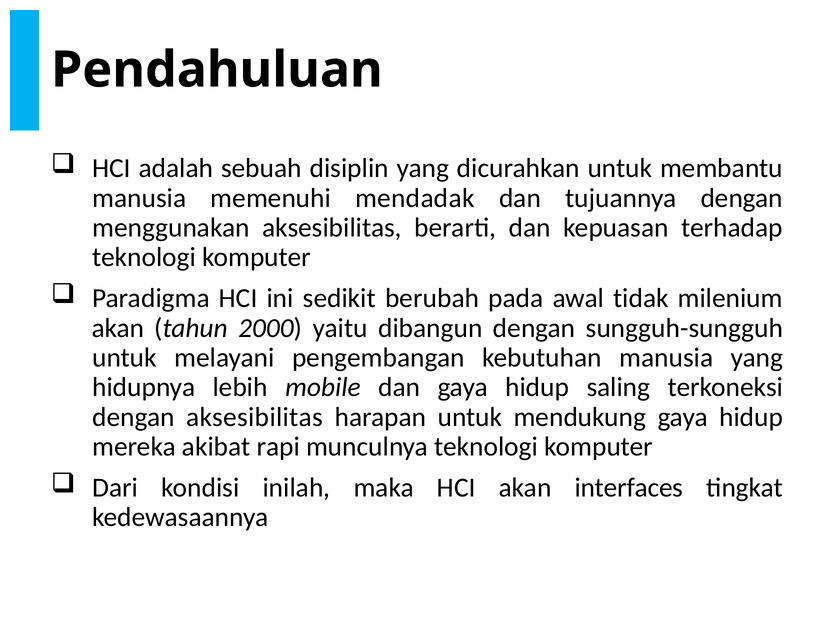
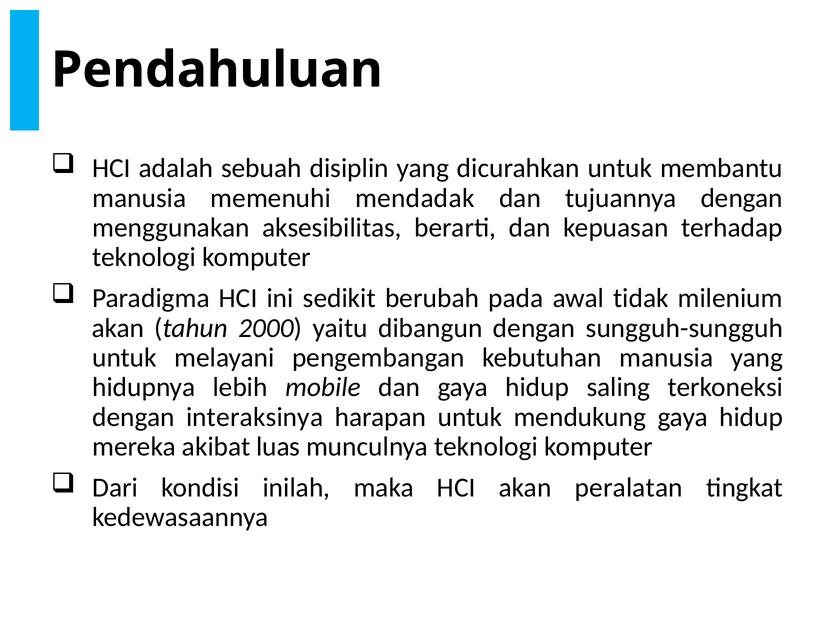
dengan aksesibilitas: aksesibilitas -> interaksinya (255, 416)
rapi: rapi -> luas (278, 446)
interfaces: interfaces -> peralatan (629, 487)
